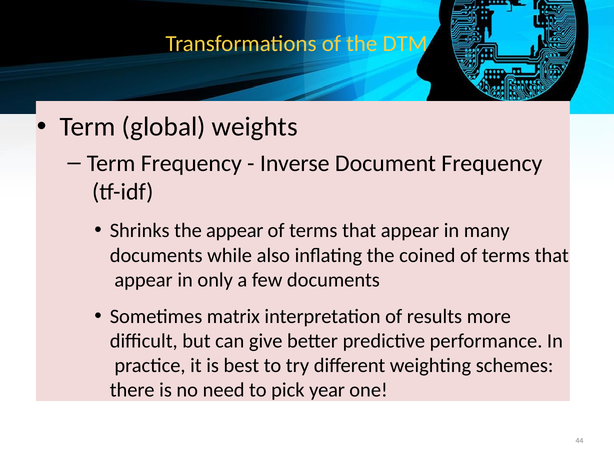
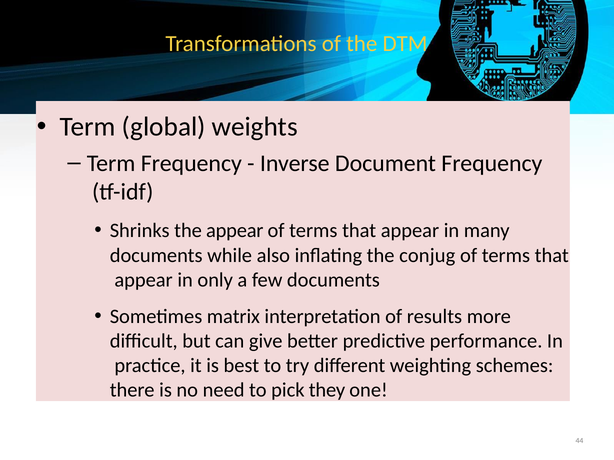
coined: coined -> conjug (427, 256)
year: year -> they (327, 391)
